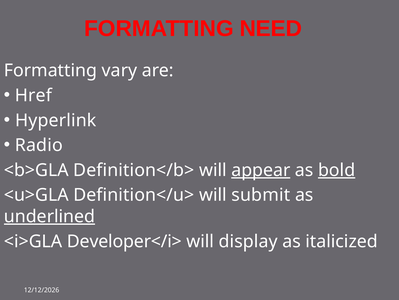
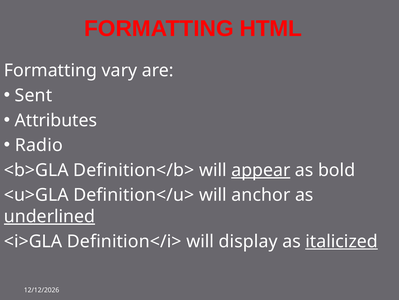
NEED: NEED -> HTML (271, 29)
Href: Href -> Sent (33, 95)
Hyperlink: Hyperlink -> Attributes (56, 120)
bold underline: present -> none (337, 170)
submit: submit -> anchor (261, 195)
Developer</i>: Developer</i> -> Definition</i> (124, 241)
italicized underline: none -> present (342, 241)
